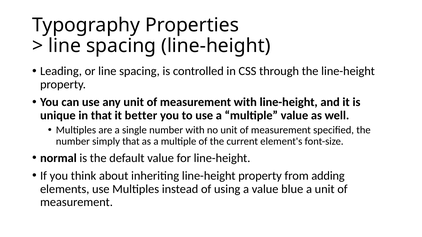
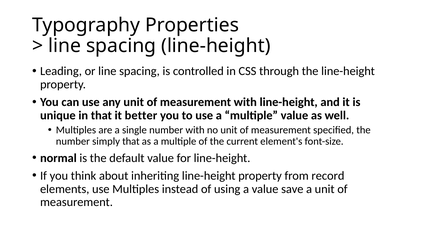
adding: adding -> record (328, 176)
blue: blue -> save (292, 189)
